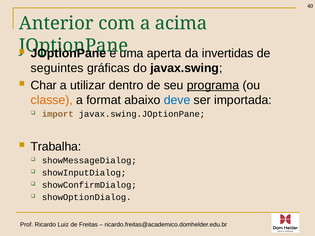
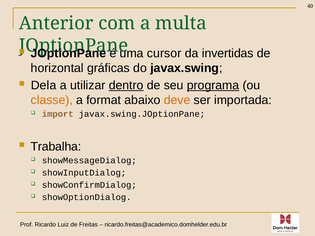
acima: acima -> multa (181, 23)
aperta: aperta -> cursor (164, 53)
seguintes: seguintes -> horizontal (57, 68)
Char: Char -> Dela (44, 85)
dentro underline: none -> present (126, 85)
deve colour: blue -> orange (177, 100)
